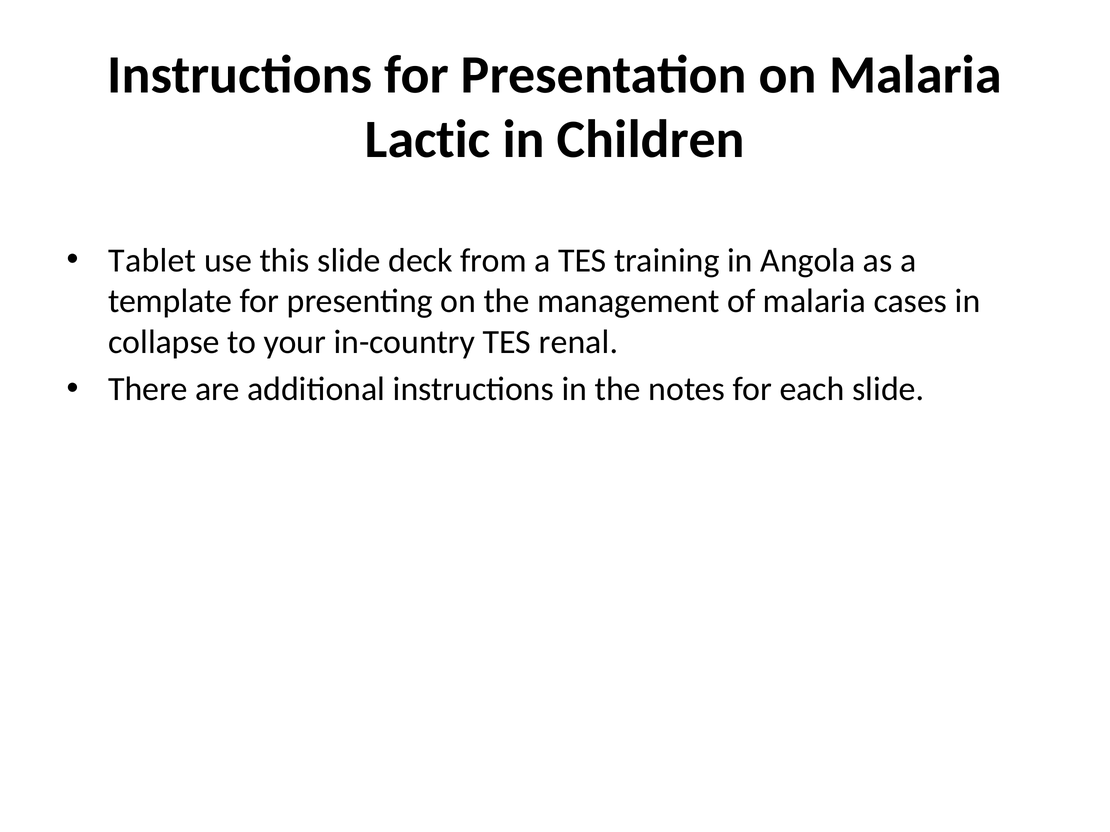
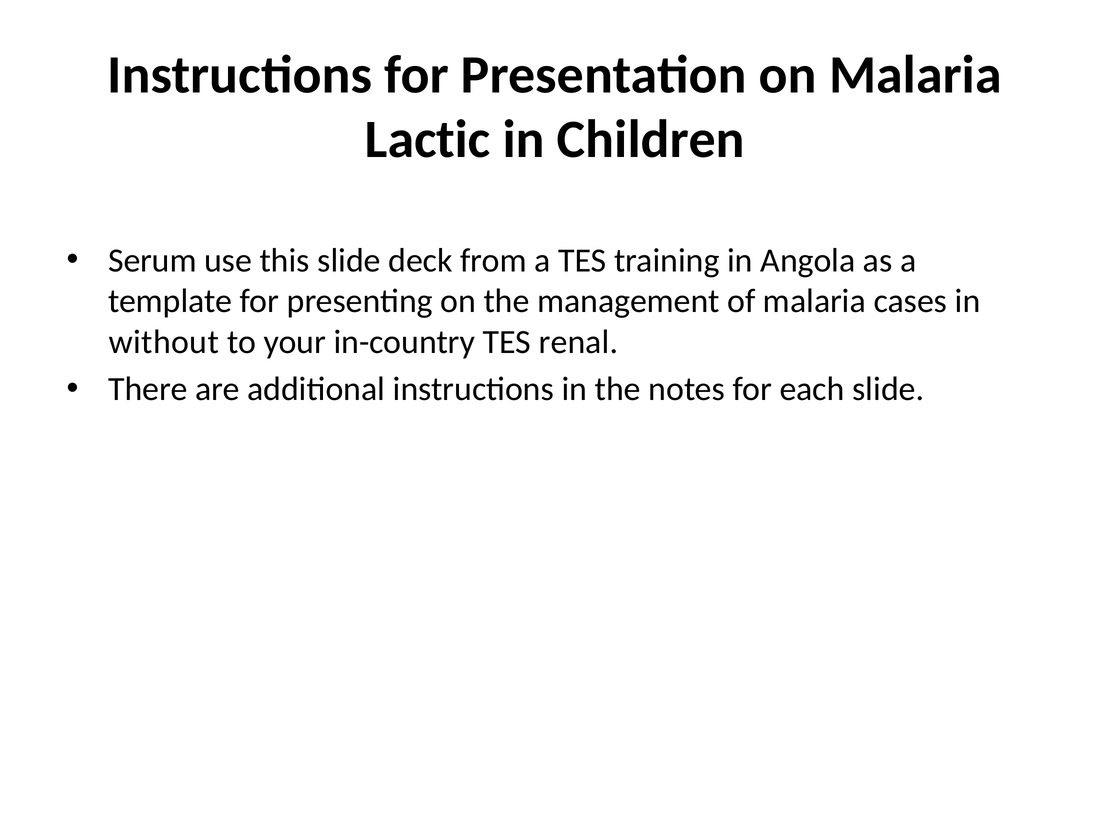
Tablet: Tablet -> Serum (152, 261)
collapse: collapse -> without (164, 342)
